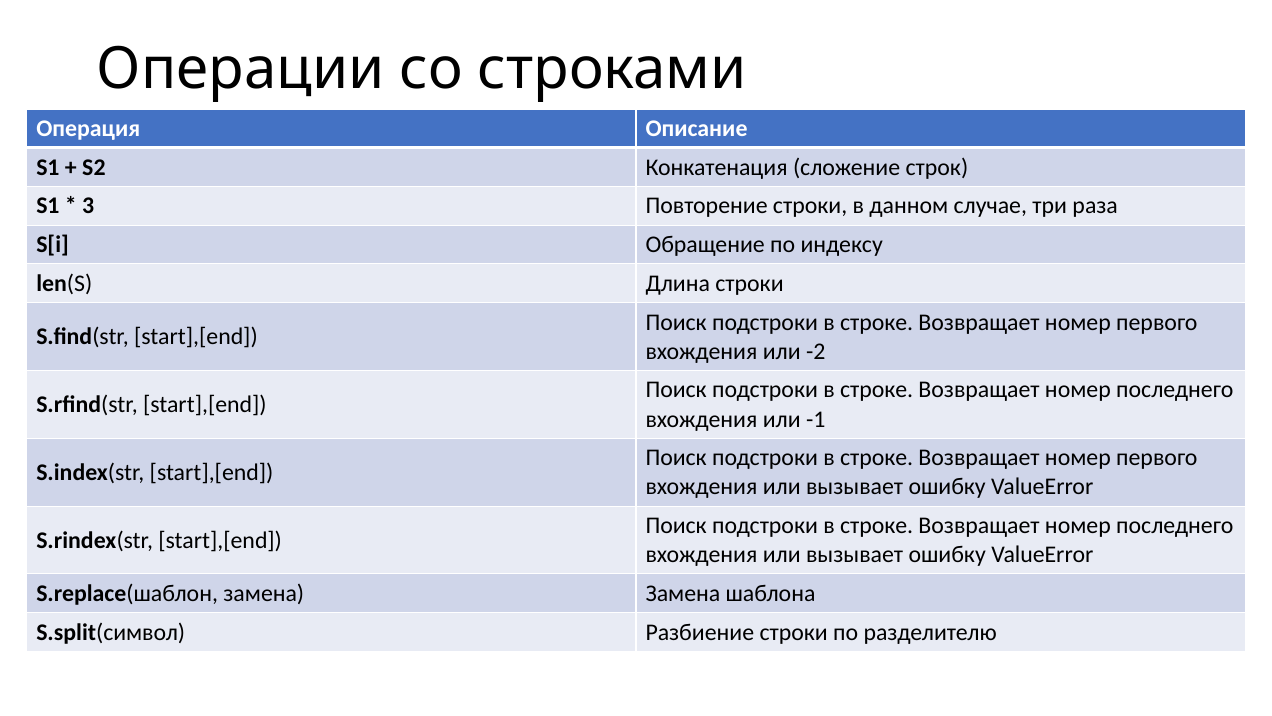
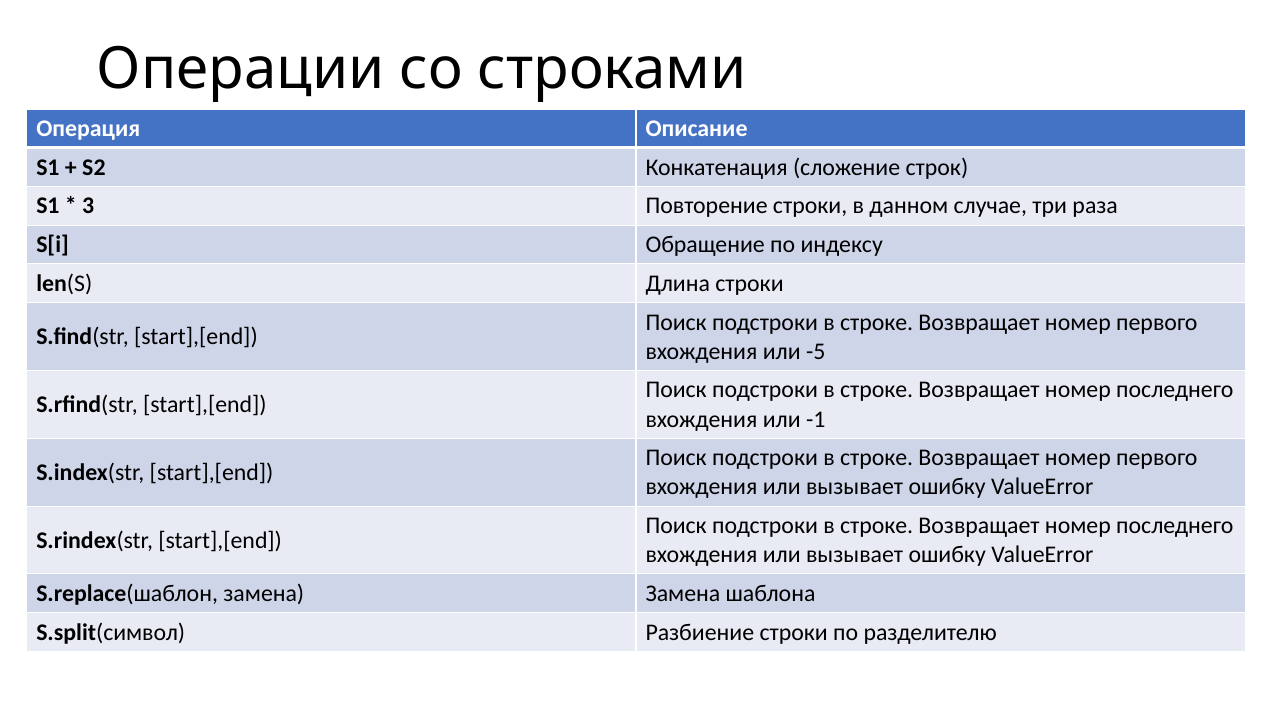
-2: -2 -> -5 (816, 351)
